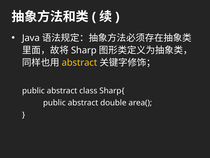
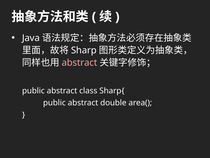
abstract colour: yellow -> pink (79, 63)
